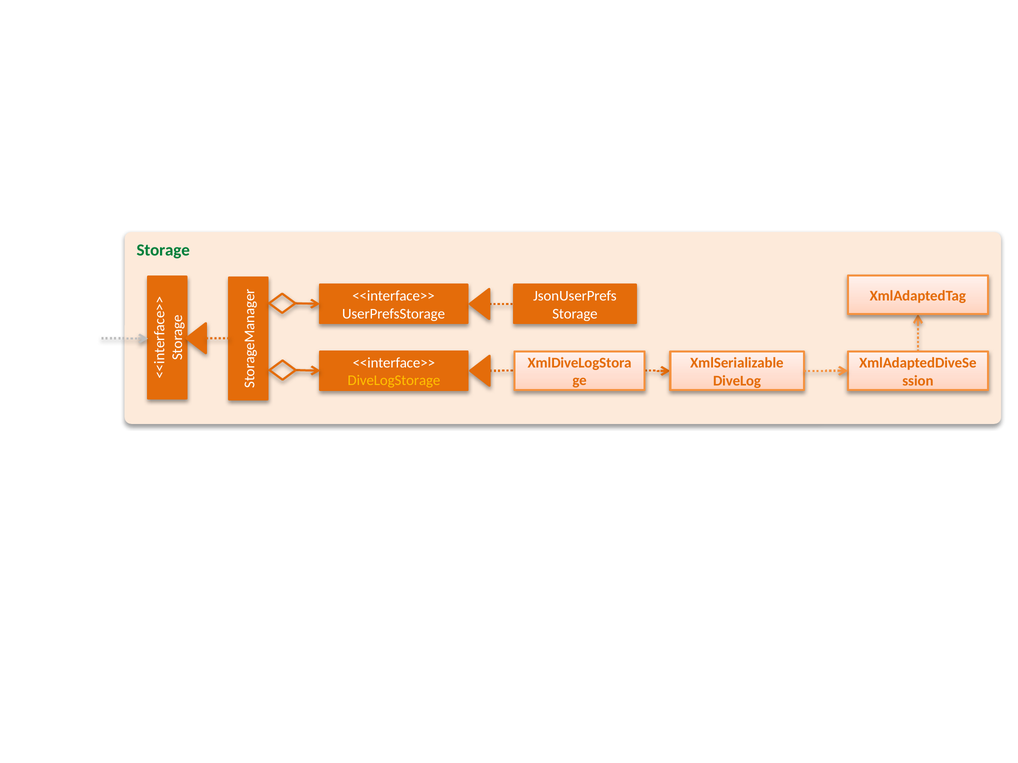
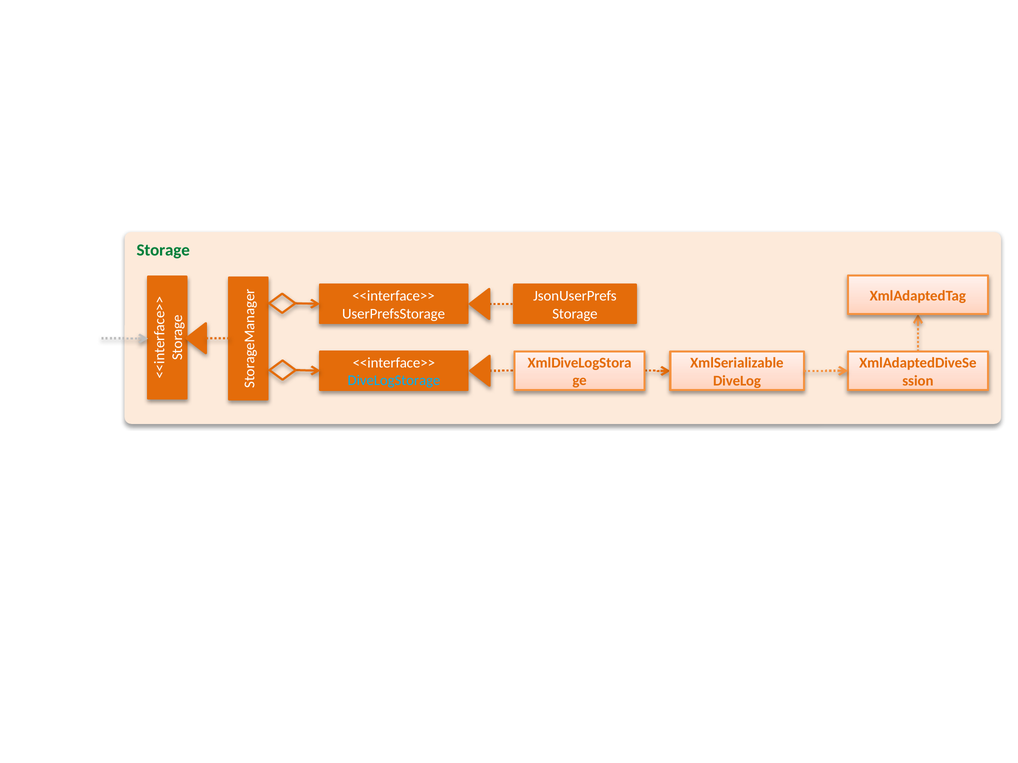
DiveLogStorage colour: yellow -> light blue (394, 381)
